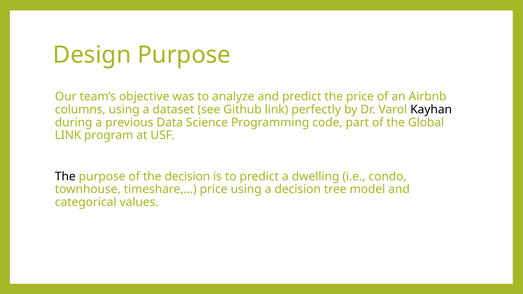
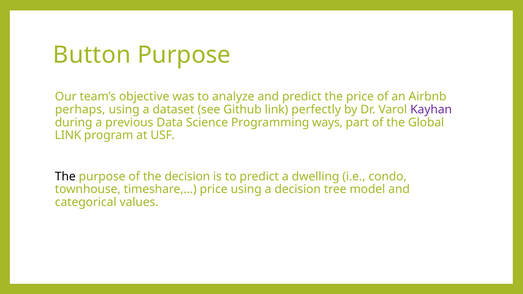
Design: Design -> Button (92, 55)
columns: columns -> perhaps (80, 110)
Kayhan colour: black -> purple (431, 110)
code: code -> ways (328, 122)
